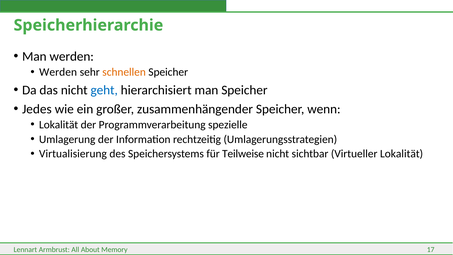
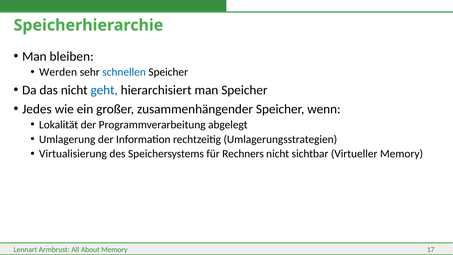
Man werden: werden -> bleiben (72, 56)
schnellen colour: orange -> blue (124, 72)
spezielle: spezielle -> abgelegt (228, 125)
Teilweise: Teilweise -> Rechners (243, 154)
Virtueller Lokalität: Lokalität -> Memory (402, 154)
